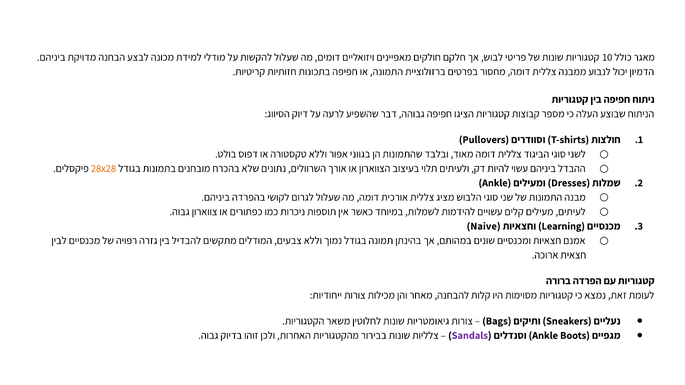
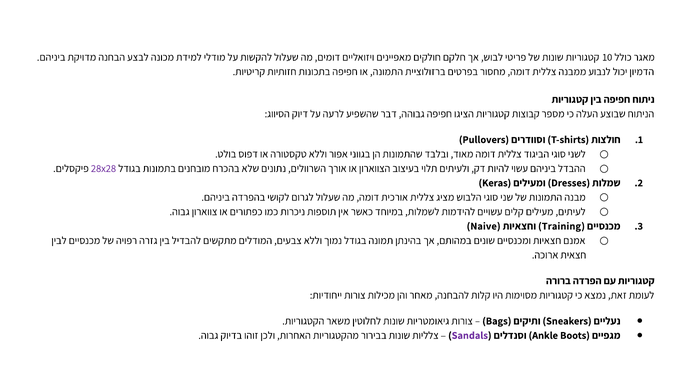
28x28 colour: orange -> purple (103, 169)
Ankle: Ankle -> Keras (495, 183)
Learning: Learning -> Training (561, 226)
